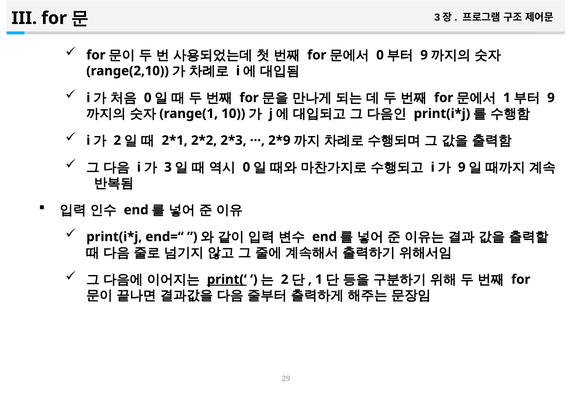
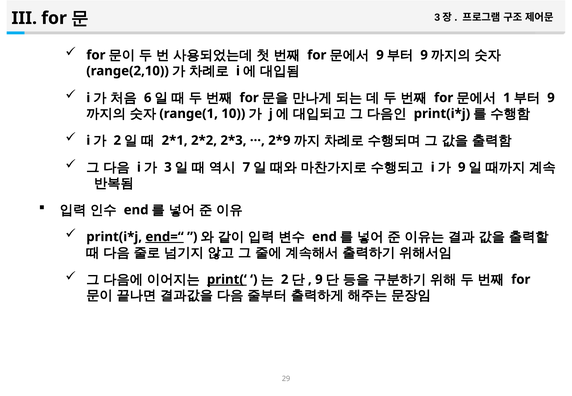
0: 0 -> 9 (380, 55)
0: 0 -> 6 (148, 98)
0: 0 -> 7 (246, 167)
end=“ underline: none -> present (165, 237)
1: 1 -> 9 (319, 280)
